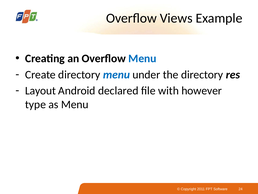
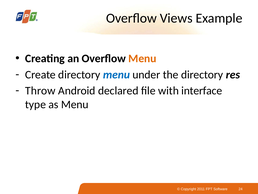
Menu colour: blue -> orange (142, 58)
Layout: Layout -> Throw (40, 91)
however: however -> interface (202, 91)
